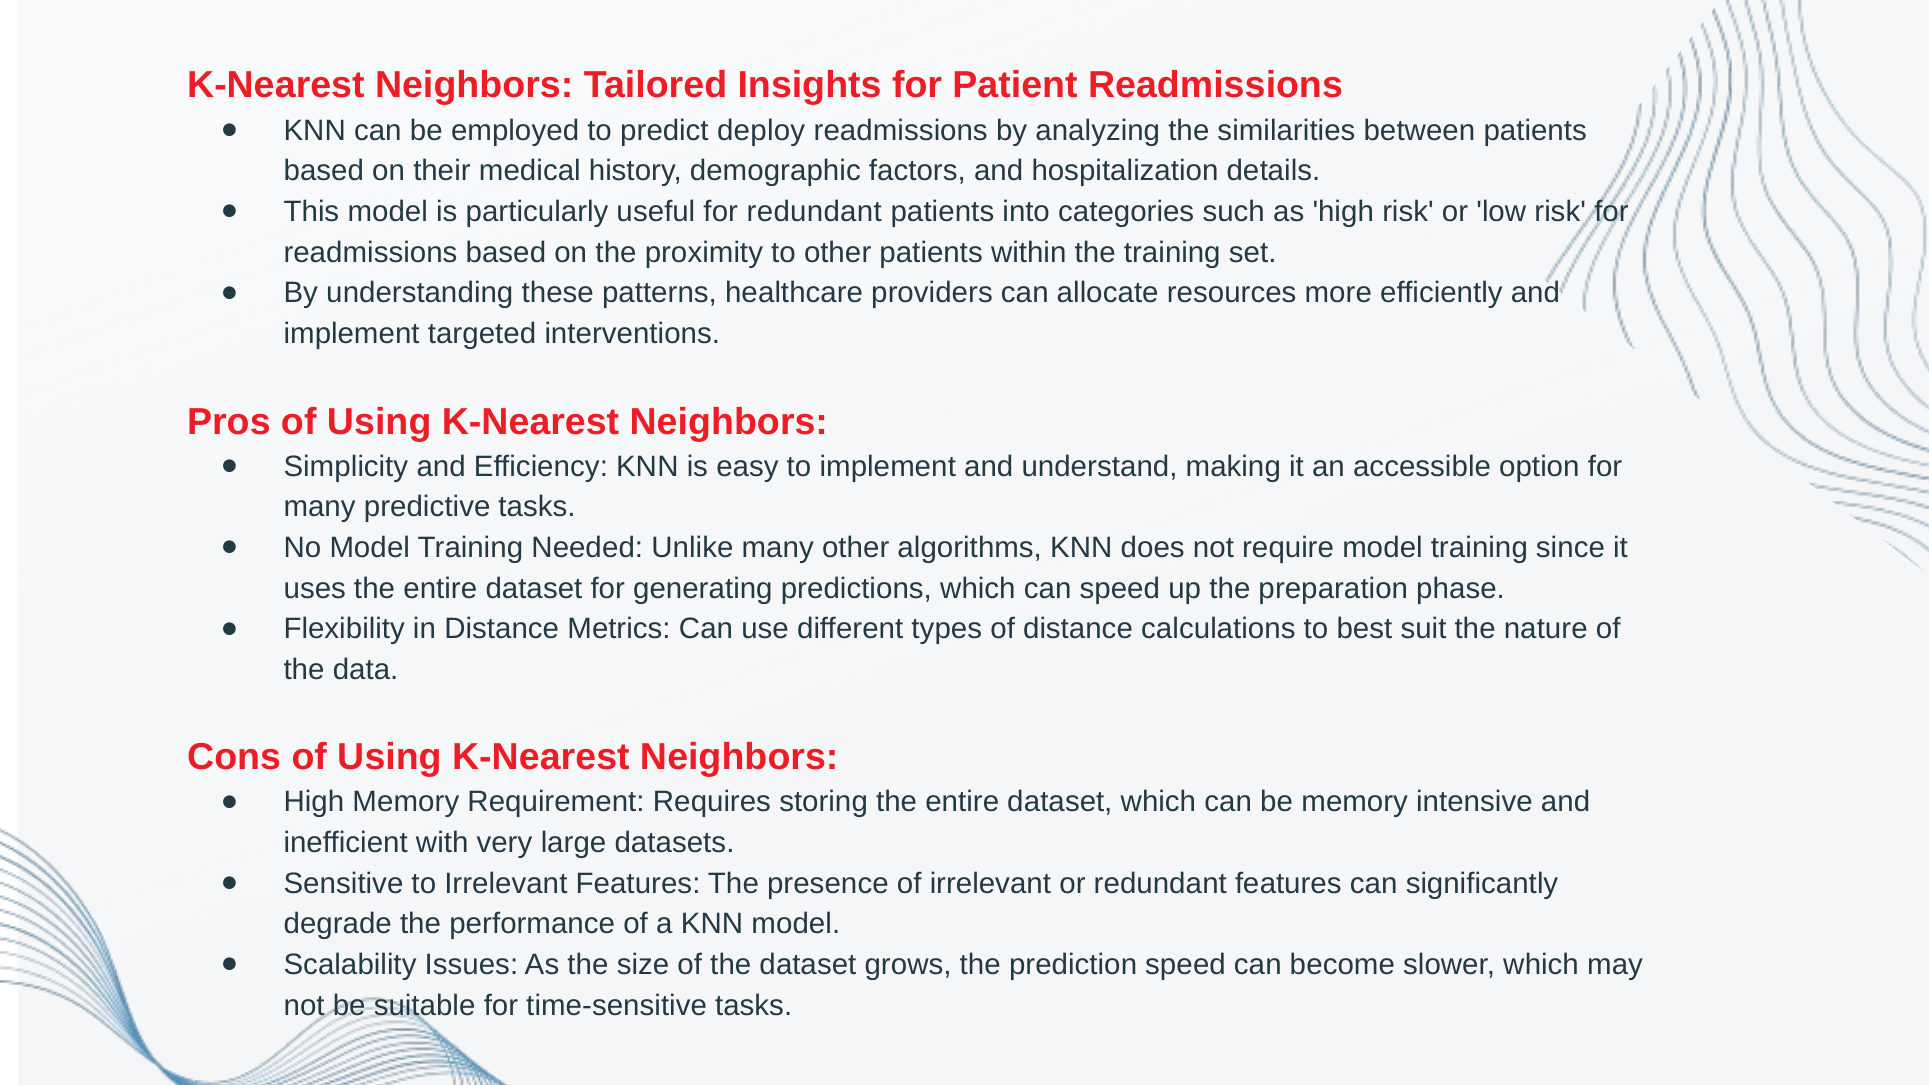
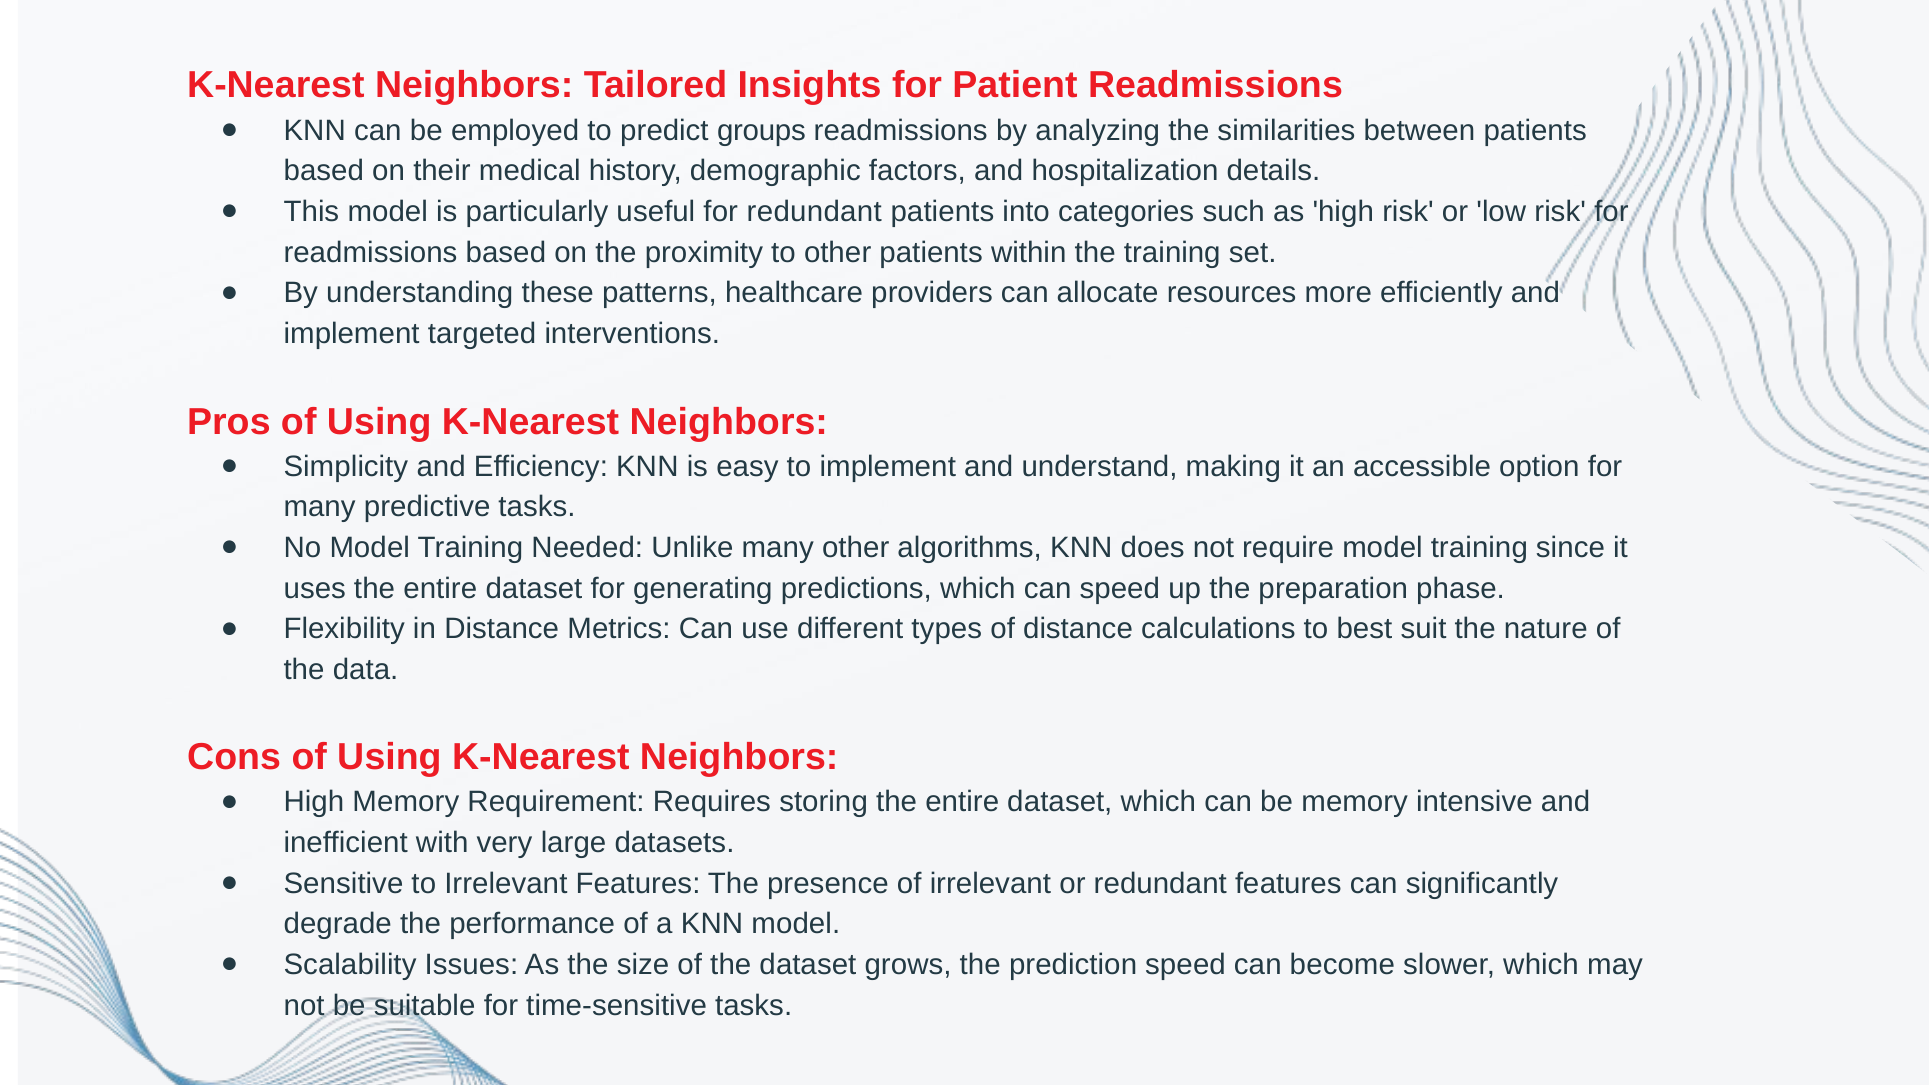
deploy: deploy -> groups (761, 130)
